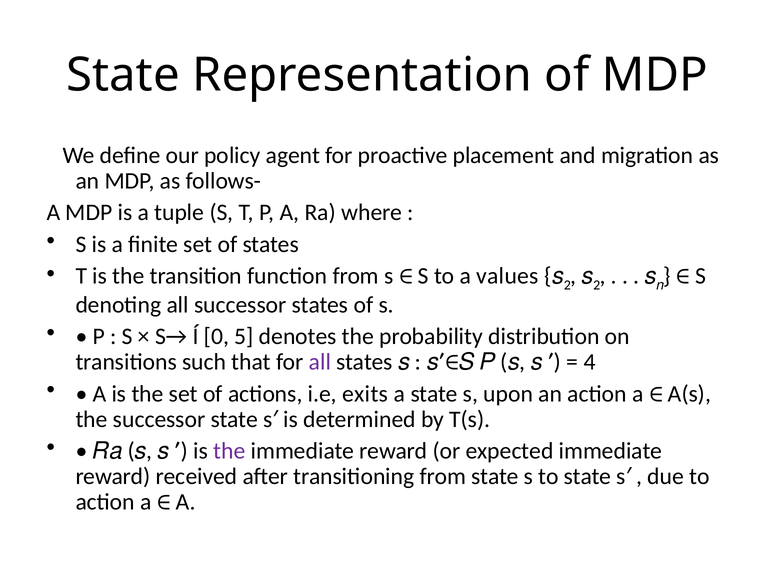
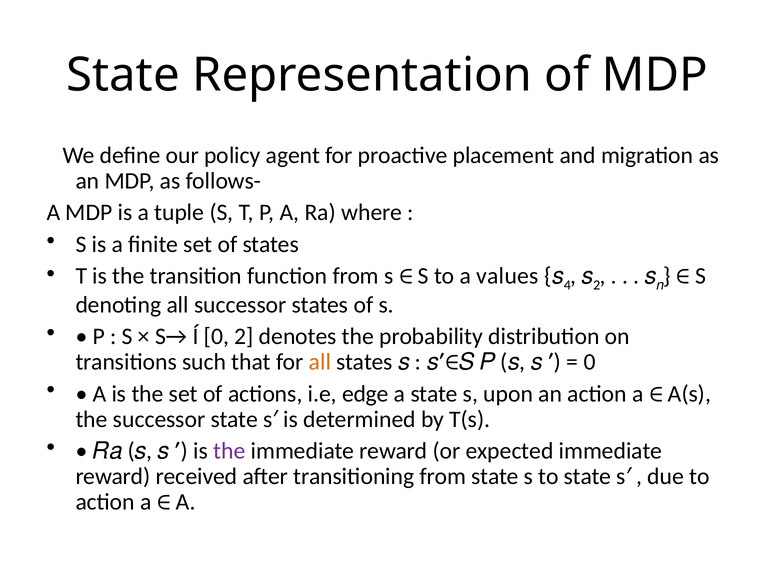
2: 2 -> 4 (567, 285)
0 5: 5 -> 2 (244, 337)
all colour: purple -> orange (320, 362)
4: 4 -> 0 (590, 362)
exits: exits -> edge (365, 394)
